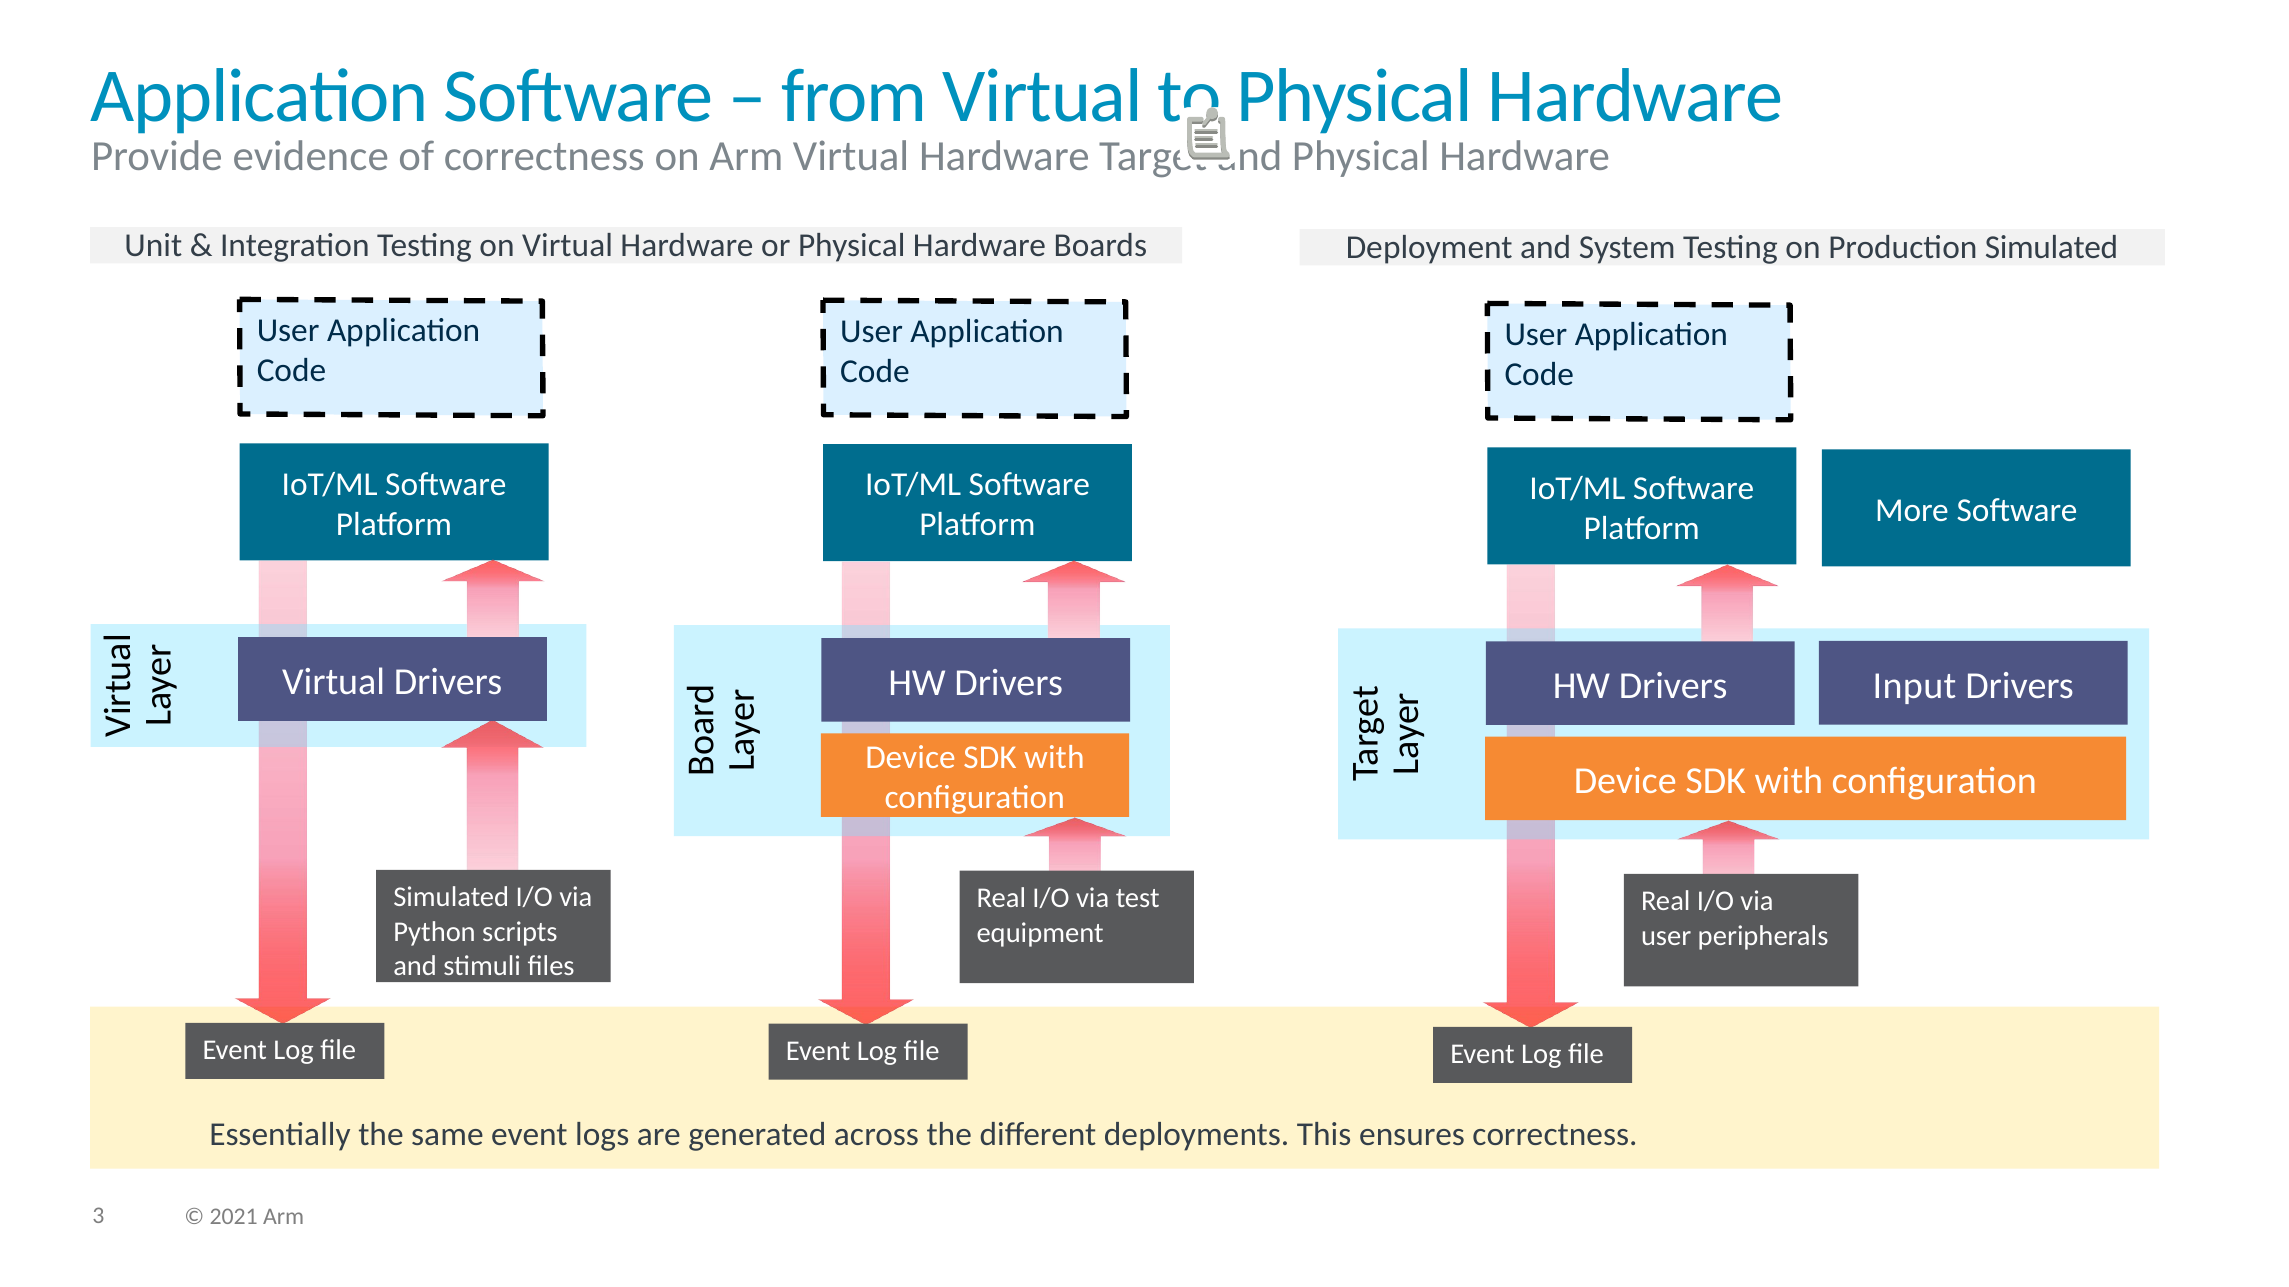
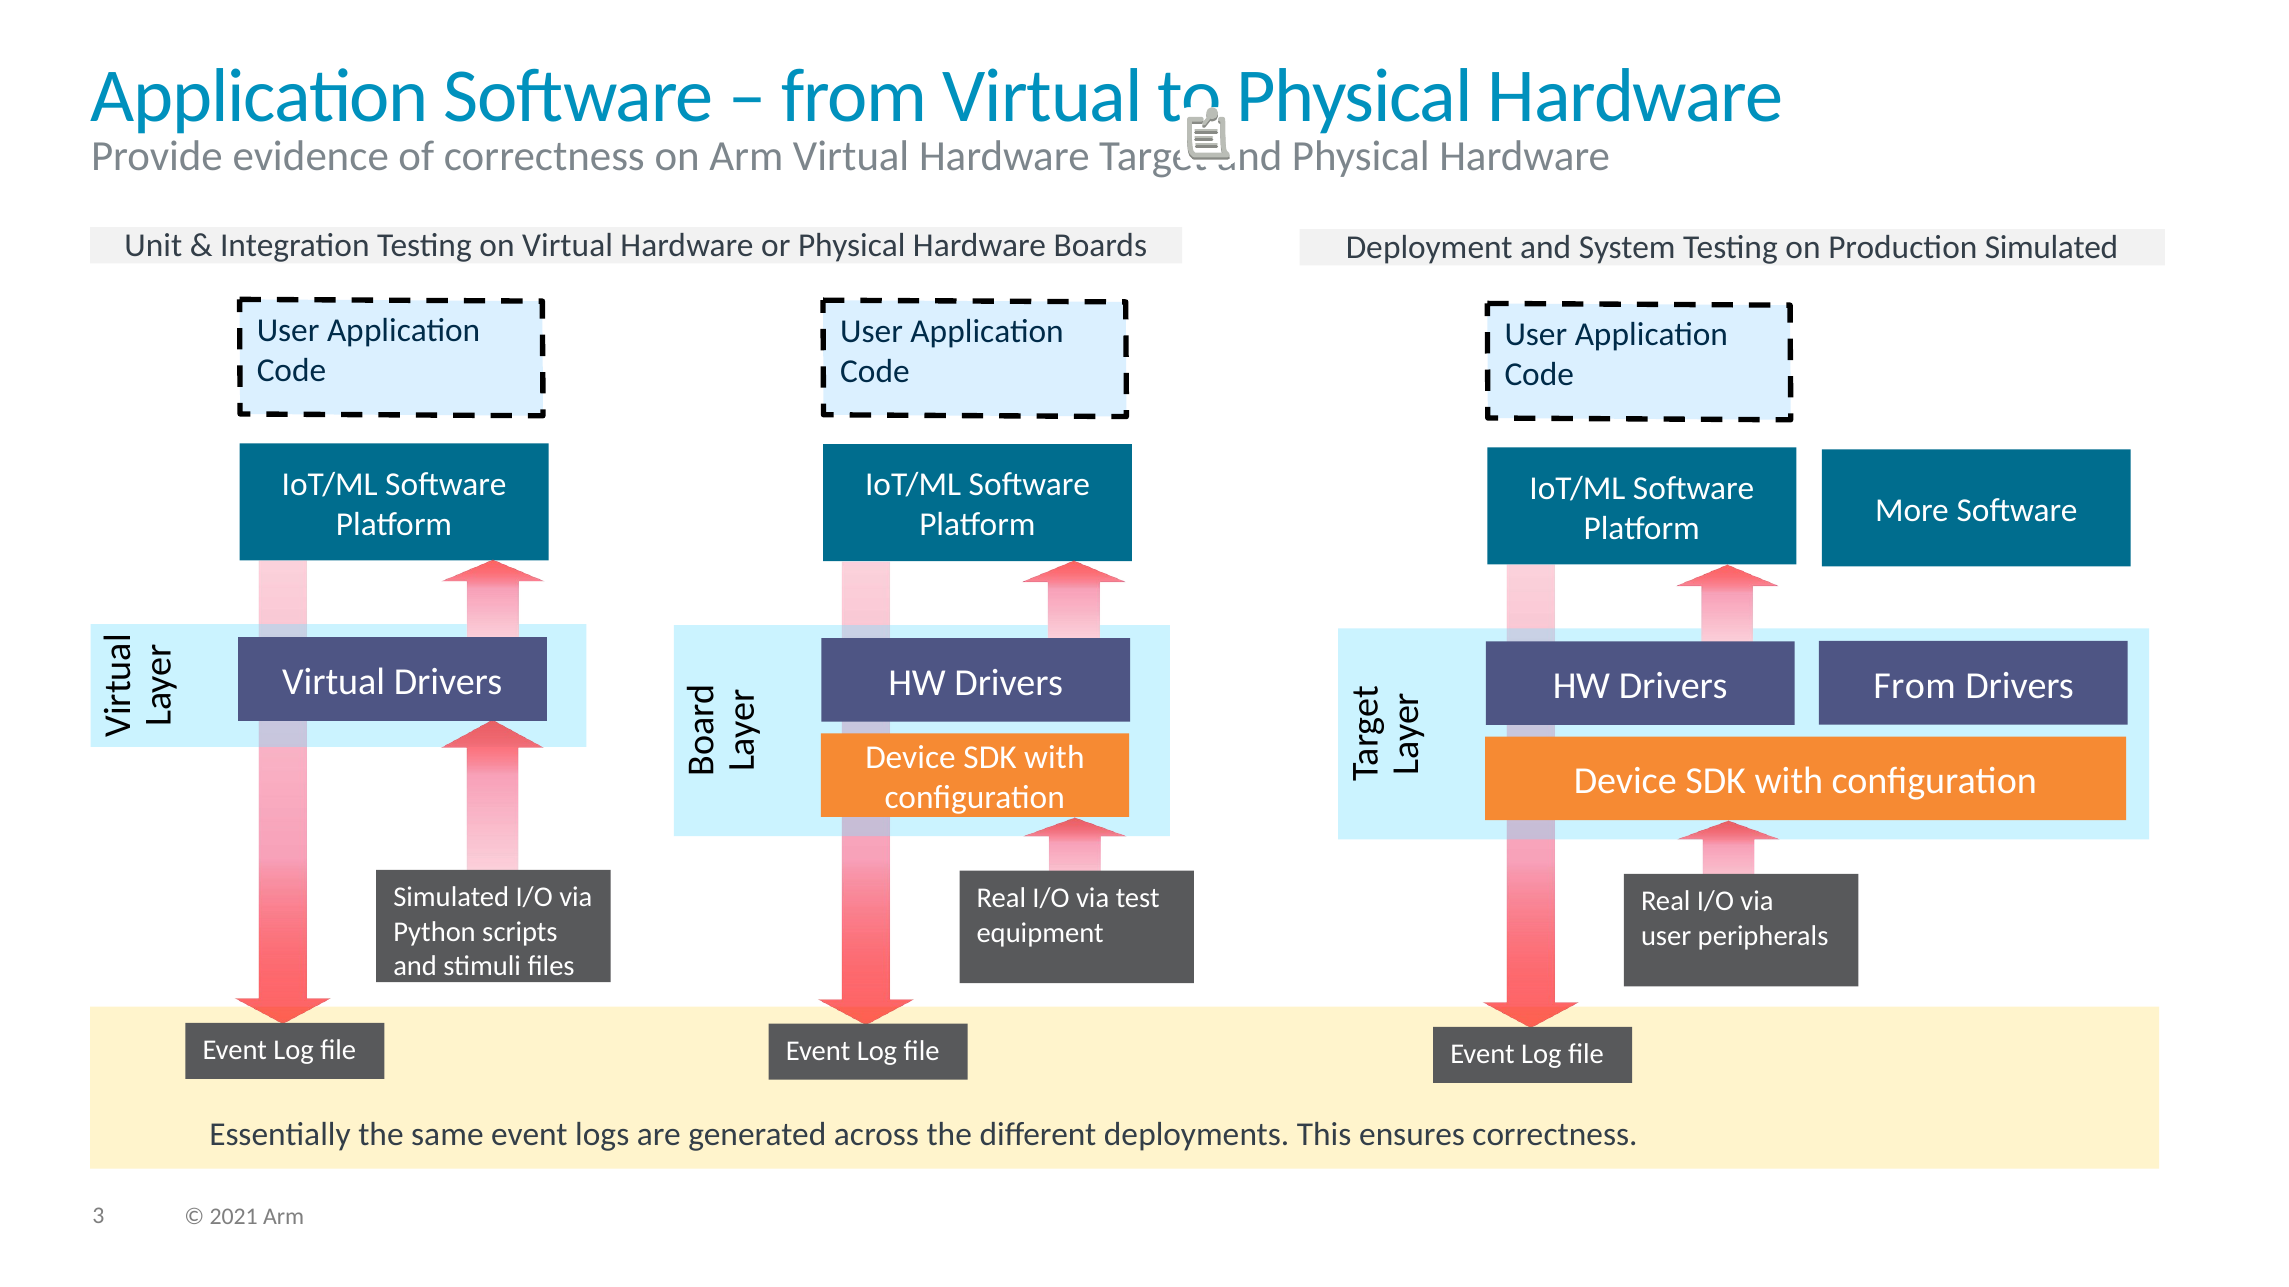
Input: Input -> From (1914, 686)
